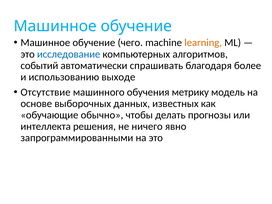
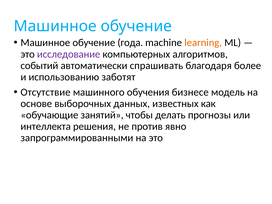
чего: чего -> года (130, 43)
исследование colour: blue -> purple (69, 54)
выходе: выходе -> заботят (118, 77)
метрику: метрику -> бизнесе (190, 92)
обычно: обычно -> занятий (102, 115)
ничего: ничего -> против (147, 126)
